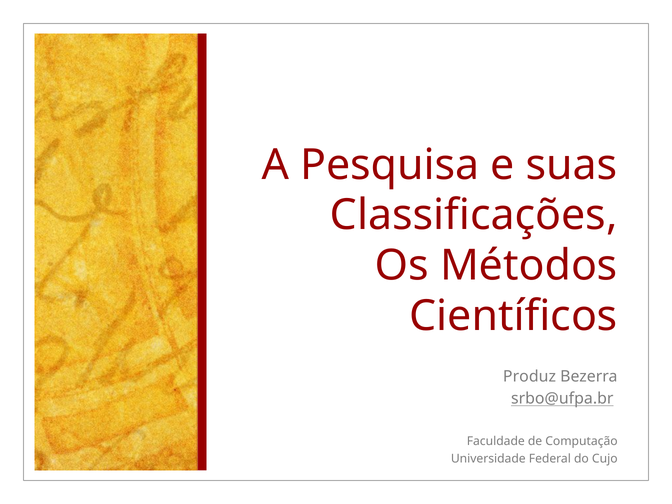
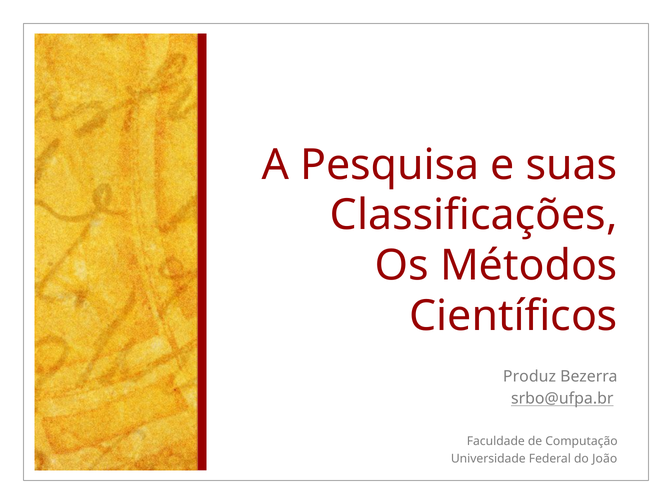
Cujo: Cujo -> João (605, 459)
